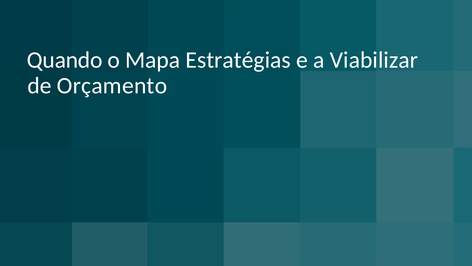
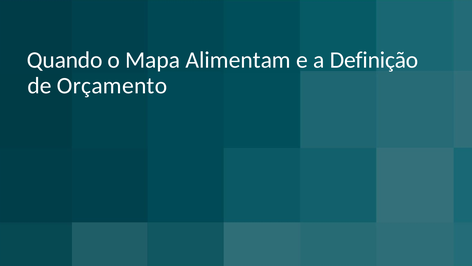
Estratégias: Estratégias -> Alimentam (238, 60)
Viabilizar: Viabilizar -> Definição (374, 60)
